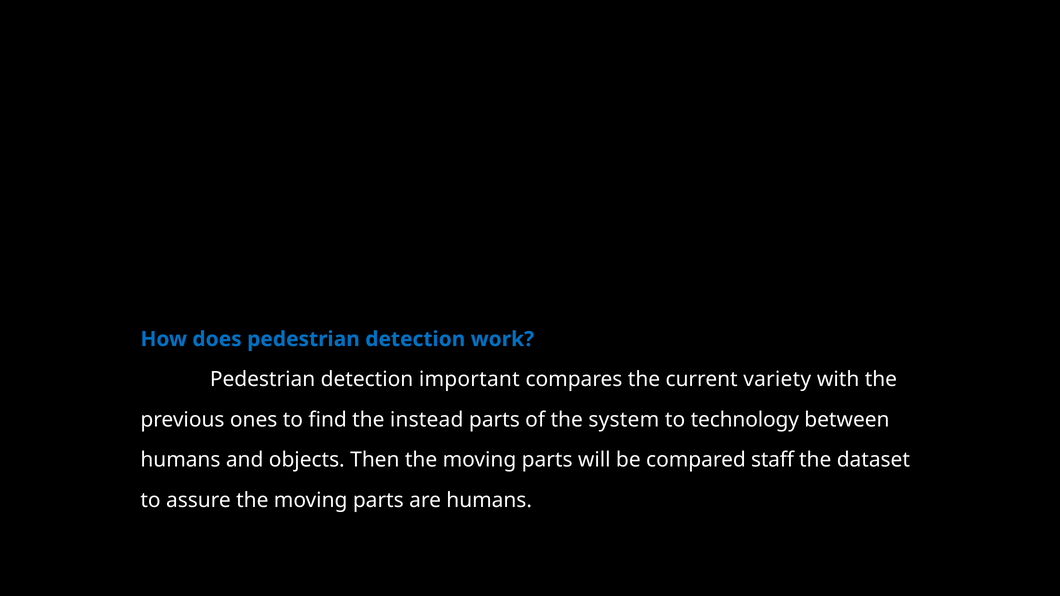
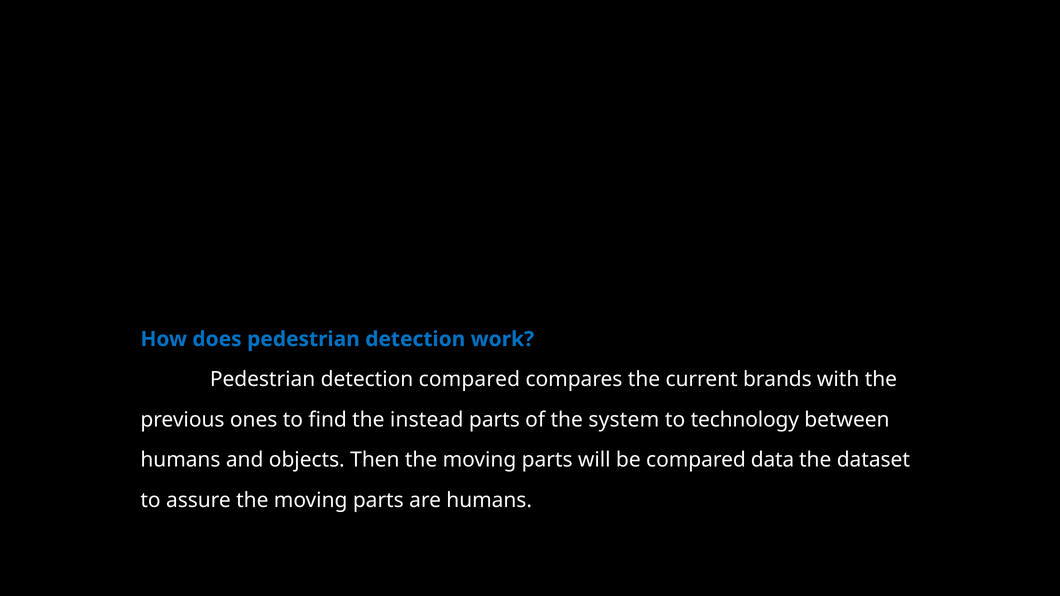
detection important: important -> compared (469, 380)
variety: variety -> brands (777, 380)
staff: staff -> data (773, 460)
